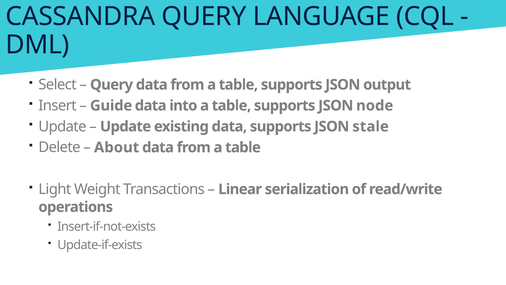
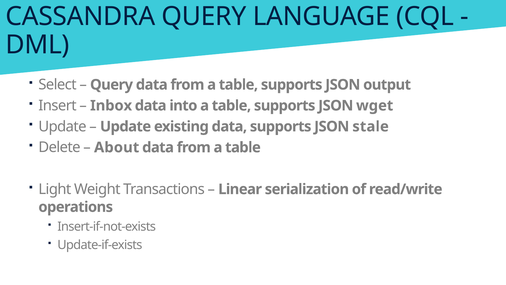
Guide: Guide -> Inbox (111, 105)
node: node -> wget (375, 105)
